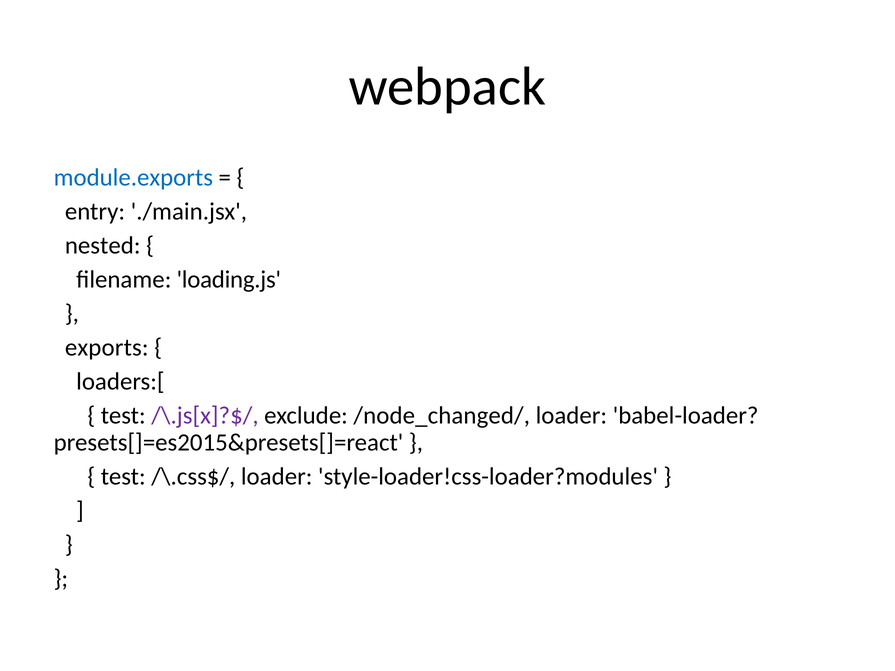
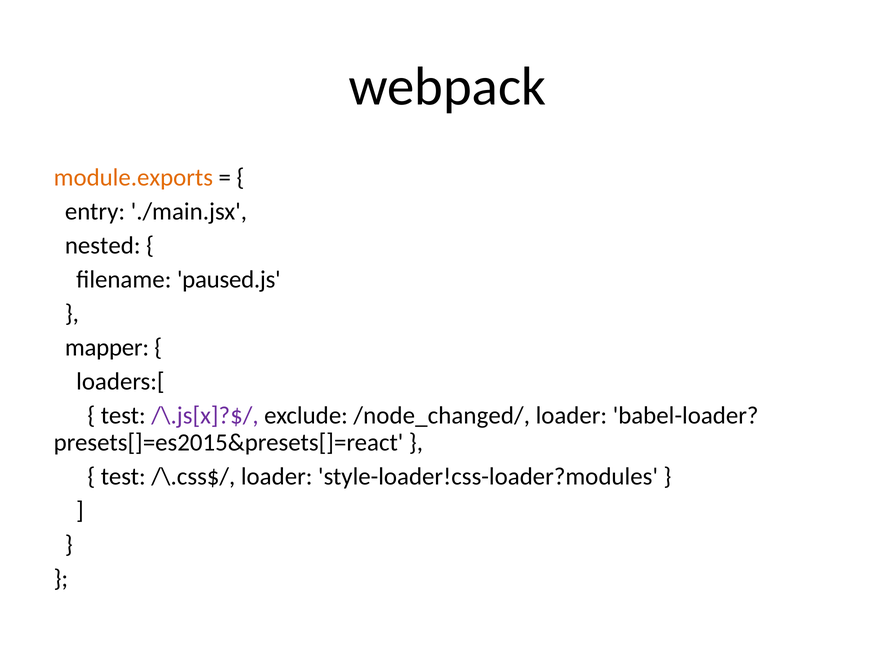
module.exports colour: blue -> orange (133, 178)
loading.js: loading.js -> paused.js (229, 280)
exports: exports -> mapper (107, 348)
